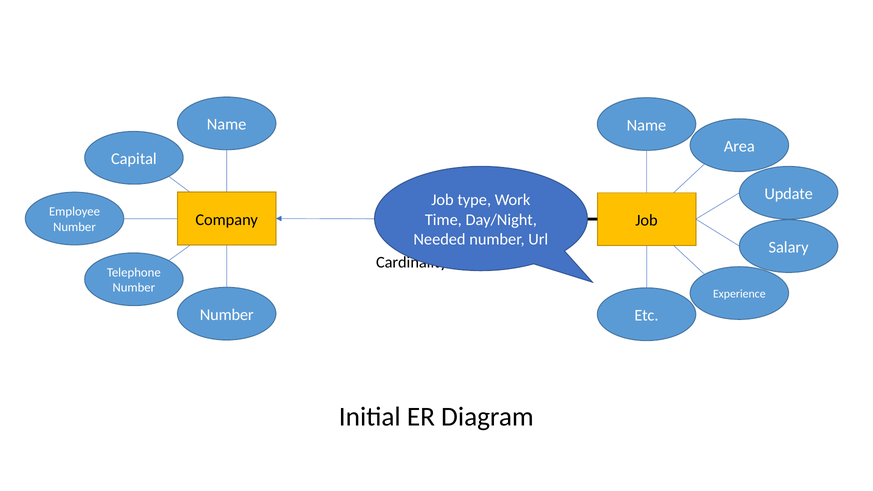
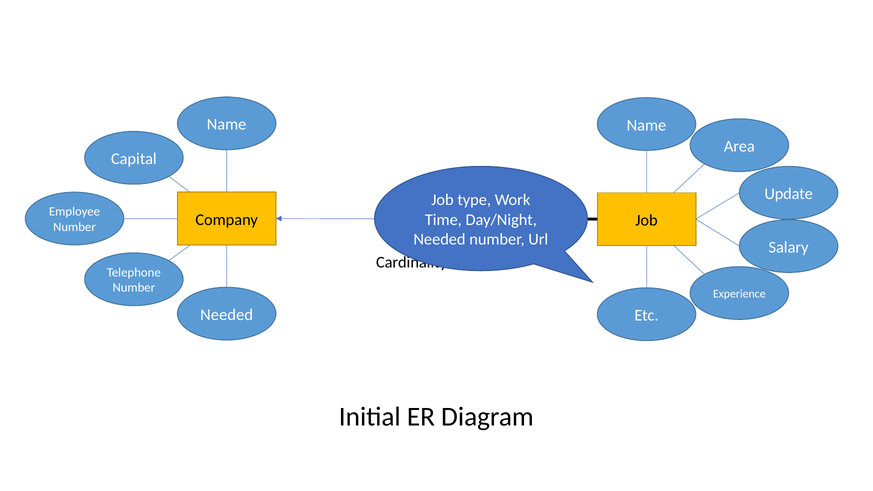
Number: Number -> Needed (227, 315)
